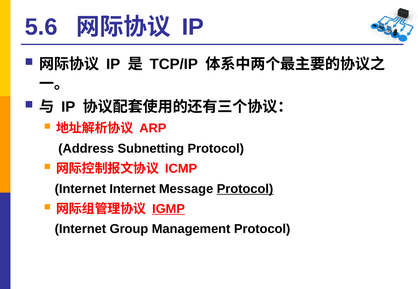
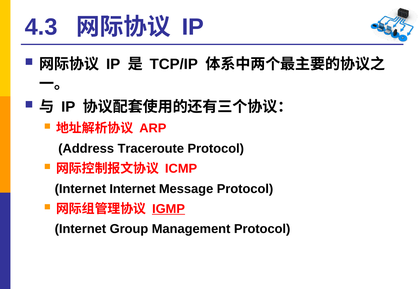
5.6: 5.6 -> 4.3 (41, 27)
Subnetting: Subnetting -> Traceroute (151, 149)
Protocol underline: present -> none (245, 189)
